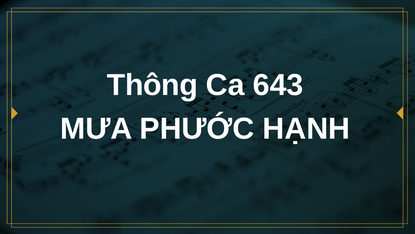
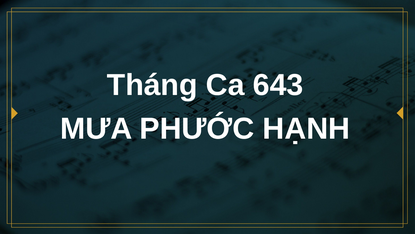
Thông: Thông -> Tháng (152, 85)
